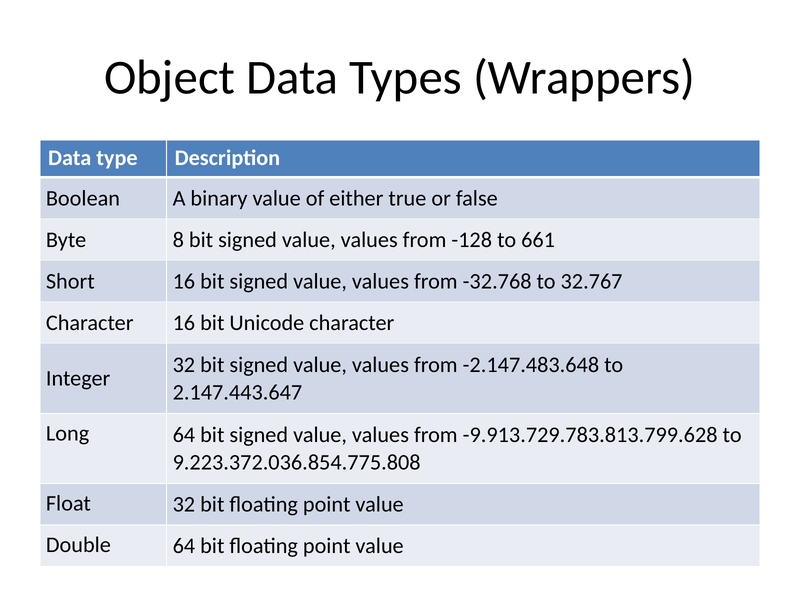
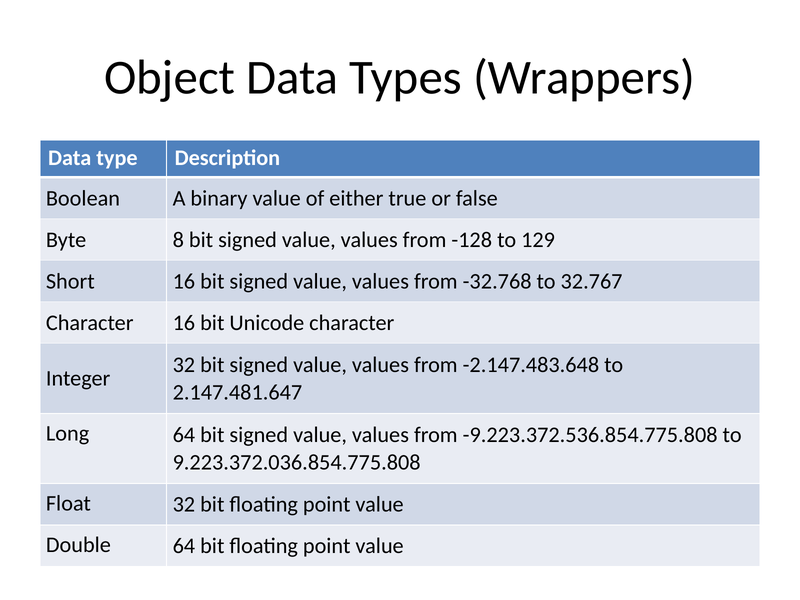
661: 661 -> 129 (538, 240)
2.147.443.647: 2.147.443.647 -> 2.147.481.647 (237, 392)
-9.913.729.783.813.799.628: -9.913.729.783.813.799.628 -> -9.223.372.536.854.775.808 (590, 435)
